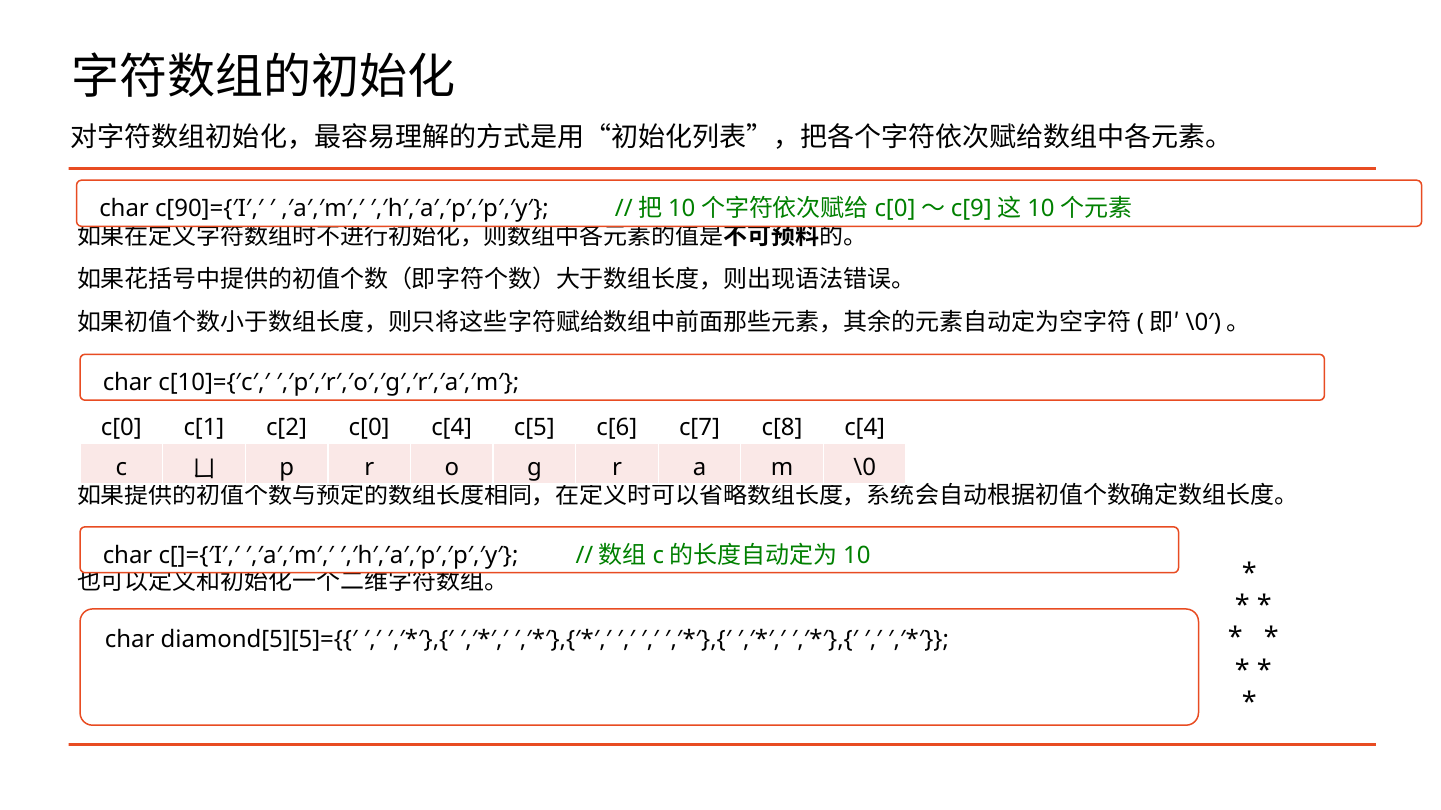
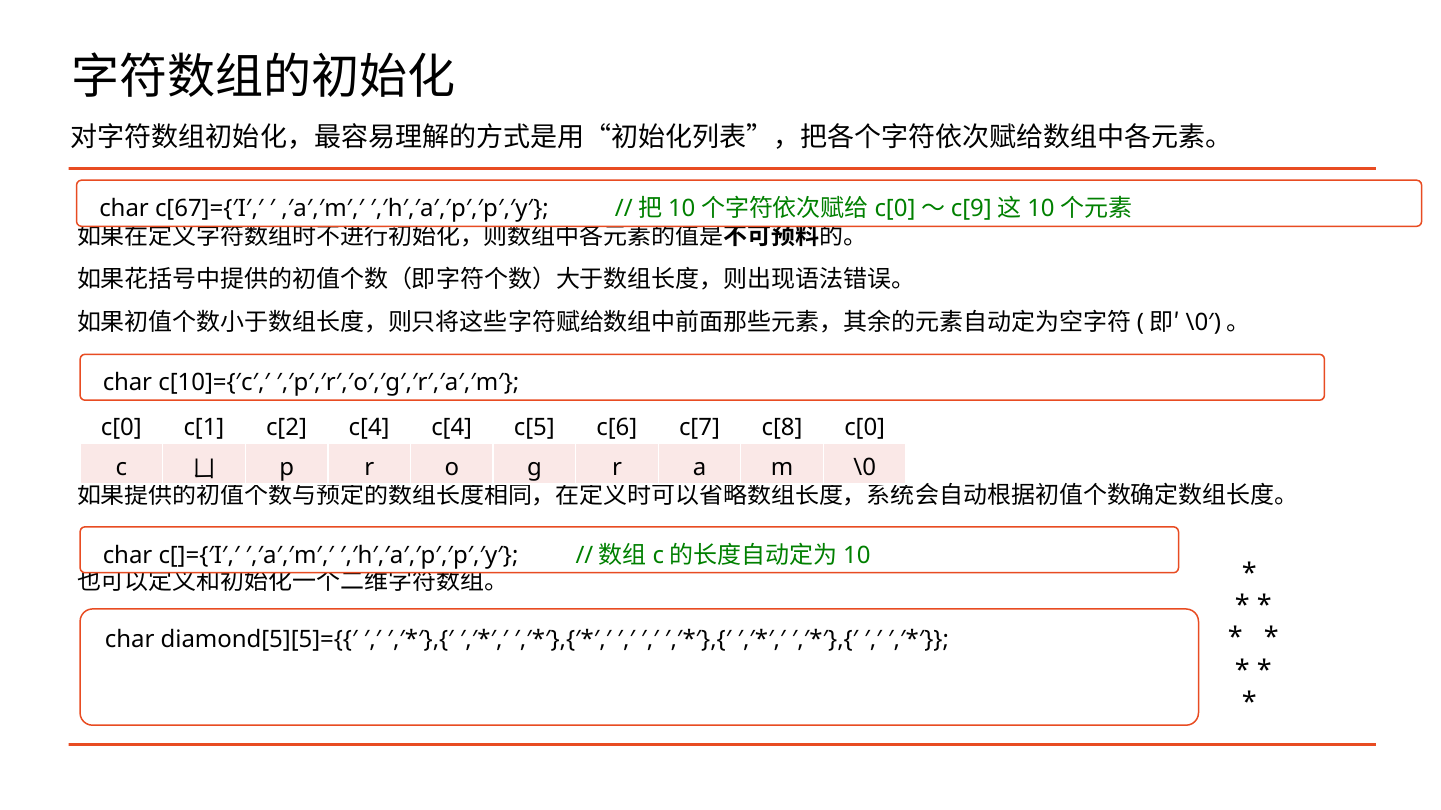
c[90]={′I′,′: c[90]={′I′,′ -> c[67]={′I′,′ (209, 209)
c[2 c[0: c[0 -> c[4 (369, 428)
c[8 c[4: c[4 -> c[0 (865, 428)
